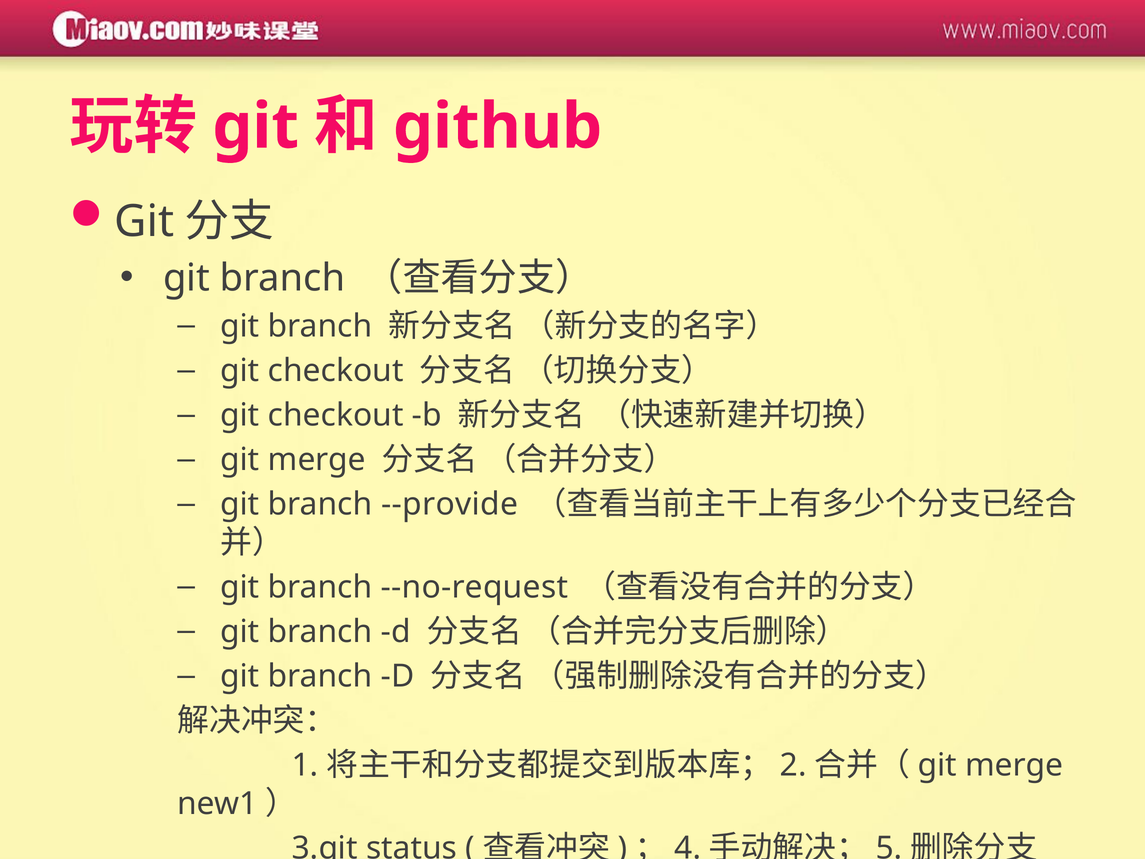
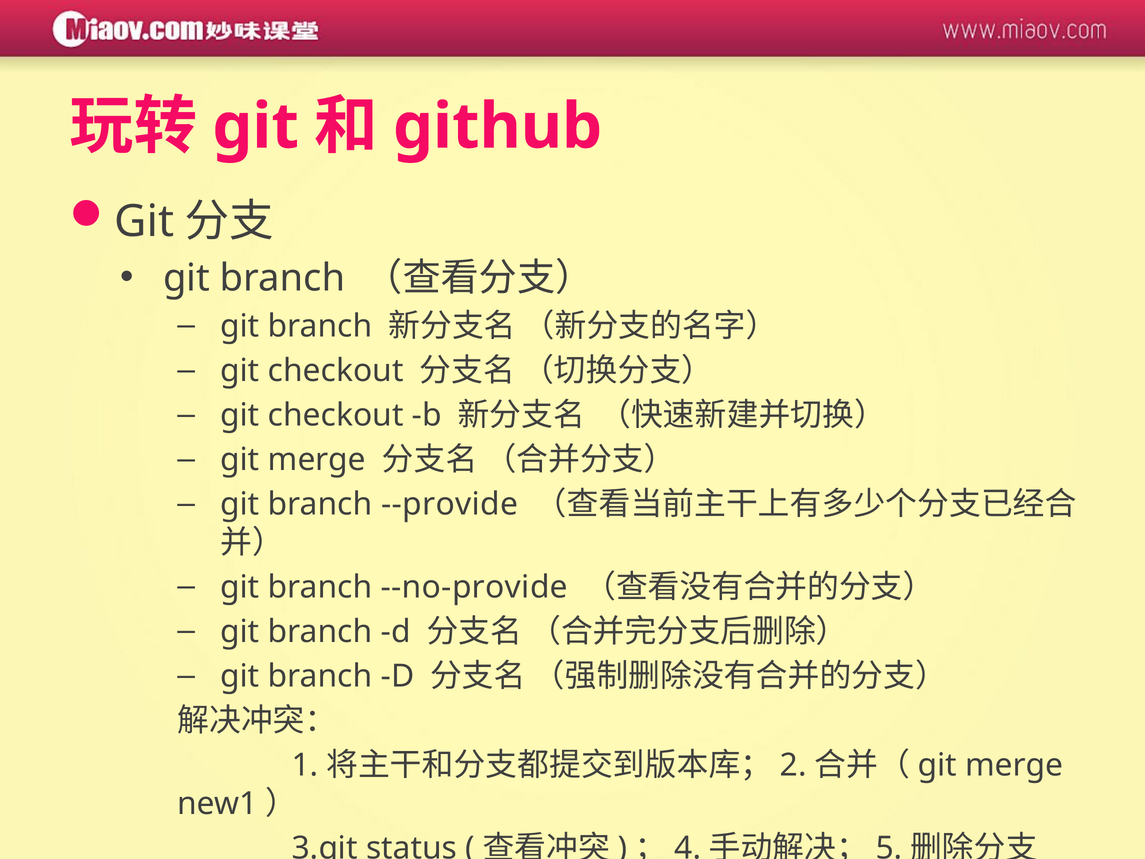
--no-request: --no-request -> --no-provide (474, 587)
